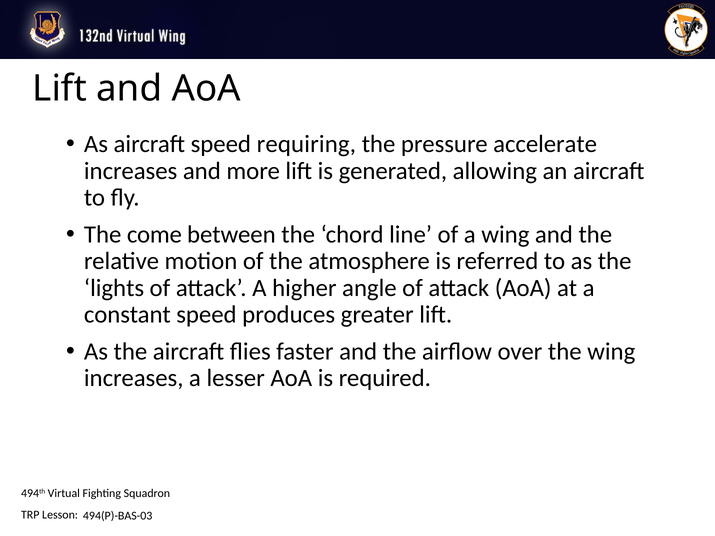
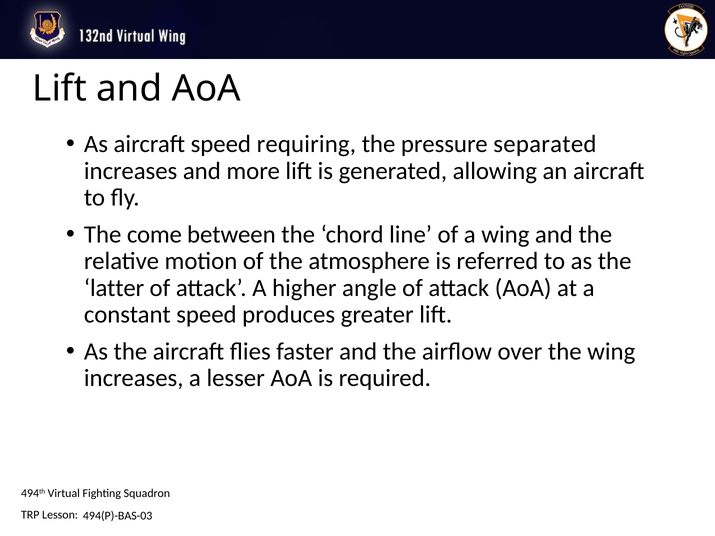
accelerate: accelerate -> separated (545, 144)
lights: lights -> latter (114, 288)
